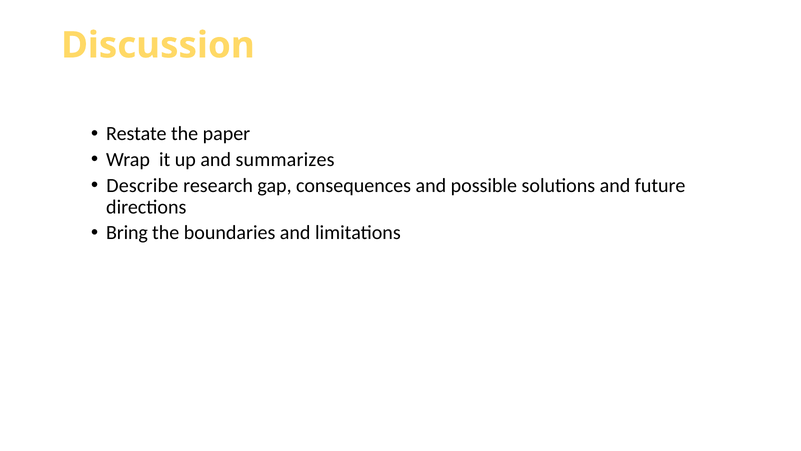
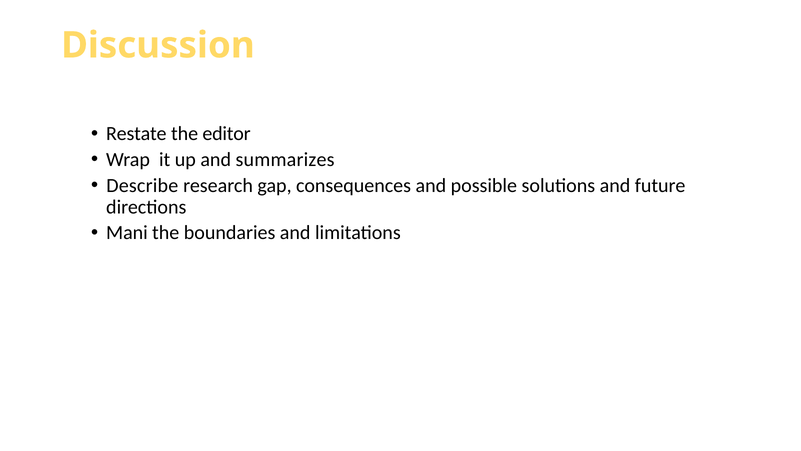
paper: paper -> editor (227, 134)
Bring: Bring -> Mani (127, 233)
